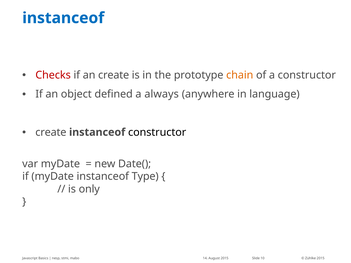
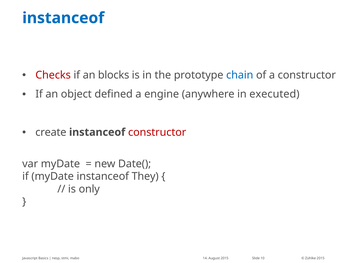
an create: create -> blocks (114, 75)
chain colour: orange -> blue (240, 75)
always: always -> engine (162, 94)
language: language -> executed (274, 94)
constructor colour: black -> red (157, 132)
Type: Type -> They (145, 177)
